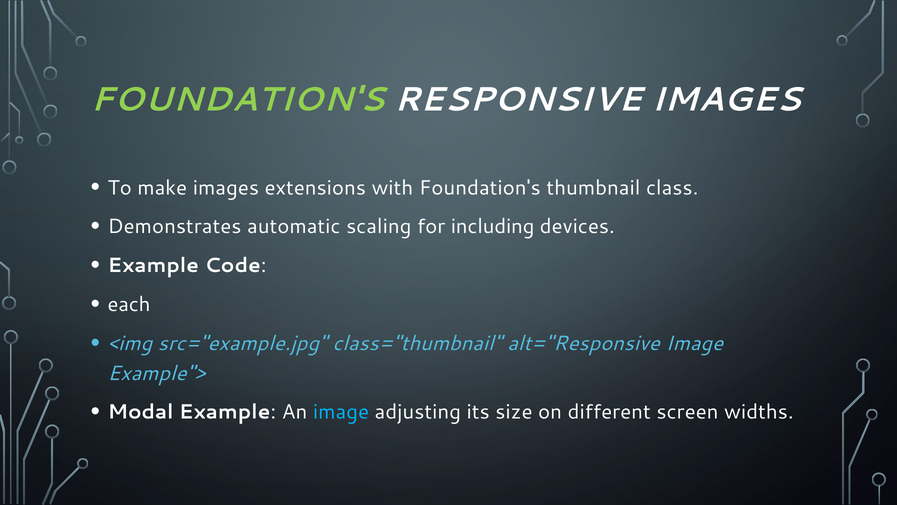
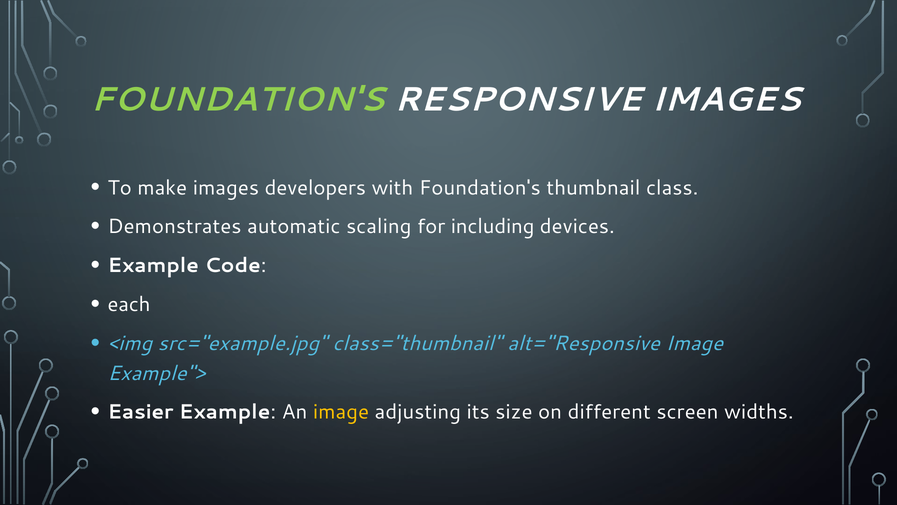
extensions: extensions -> developers (315, 188)
Modal: Modal -> Easier (141, 412)
image colour: light blue -> yellow (341, 412)
